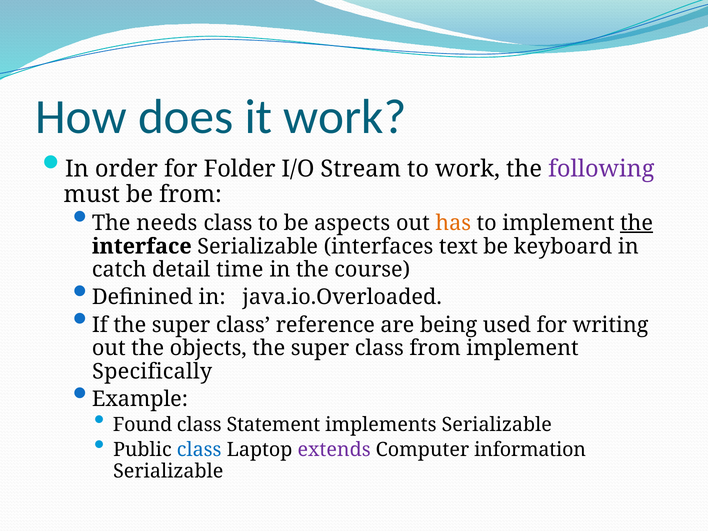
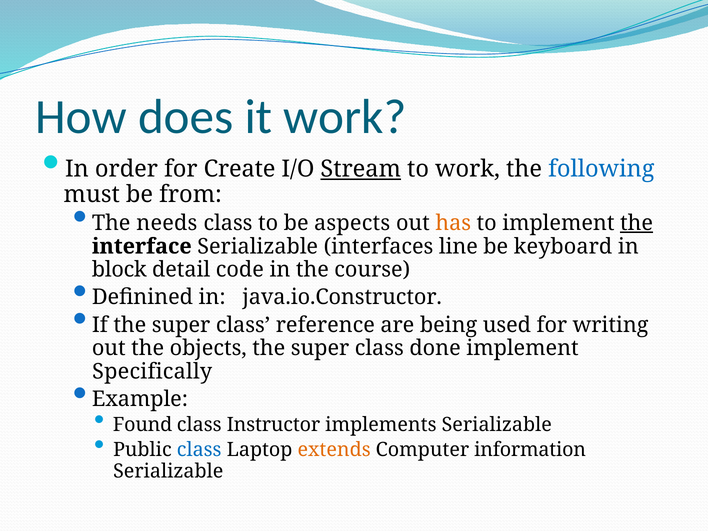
Folder: Folder -> Create (240, 169)
Stream underline: none -> present (361, 169)
following colour: purple -> blue (601, 169)
text: text -> line (458, 246)
catch: catch -> block (119, 270)
time: time -> code (240, 270)
java.io.Overloaded: java.io.Overloaded -> java.io.Constructor (342, 297)
class from: from -> done (435, 348)
Statement: Statement -> Instructor (273, 425)
extends colour: purple -> orange (334, 450)
